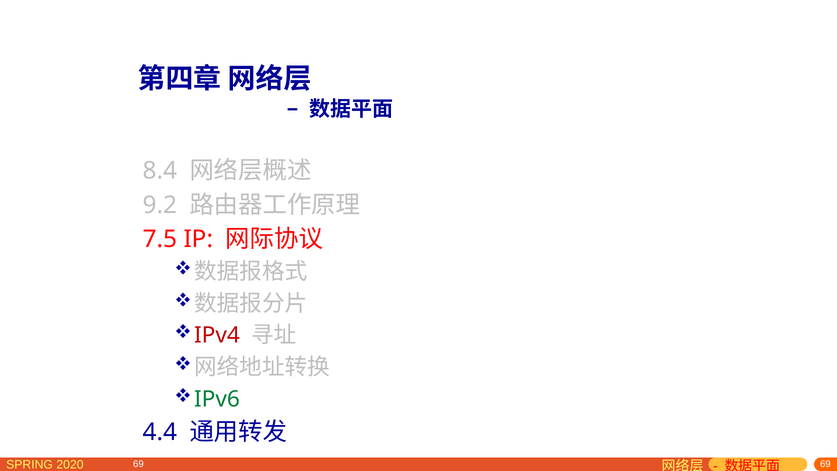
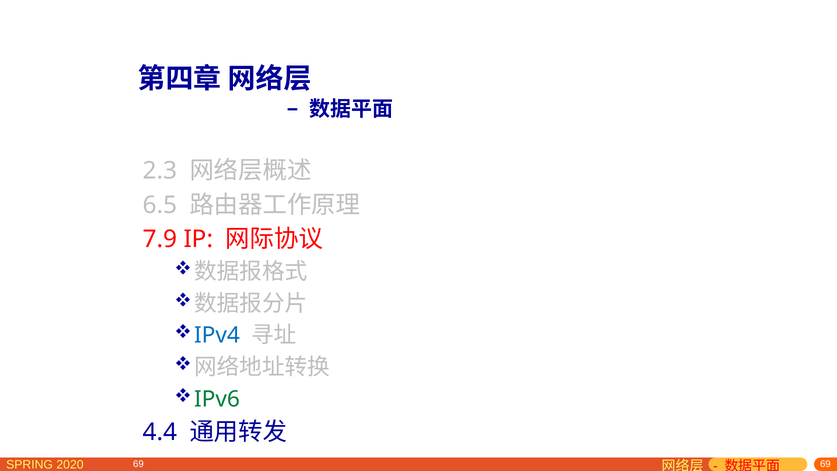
8.4: 8.4 -> 2.3 (160, 171)
9.2: 9.2 -> 6.5 (160, 205)
7.5: 7.5 -> 7.9 (160, 239)
IPv4 colour: red -> blue (217, 335)
